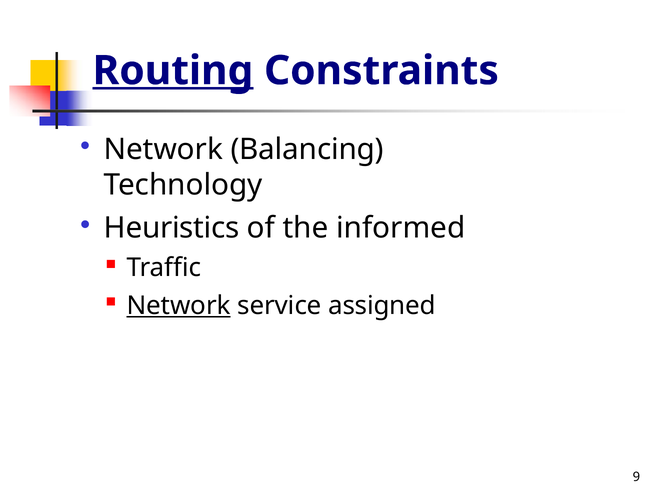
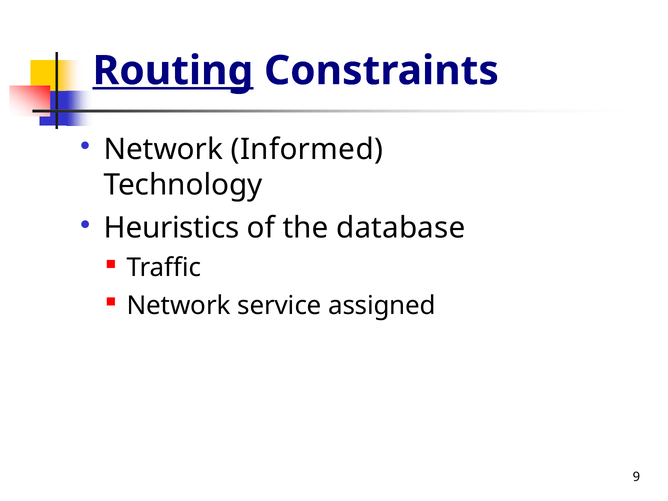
Balancing: Balancing -> Informed (307, 149)
informed: informed -> database (401, 228)
Network underline: present -> none (179, 305)
